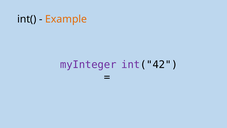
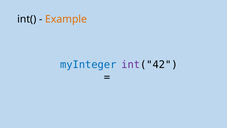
myInteger colour: purple -> blue (88, 64)
